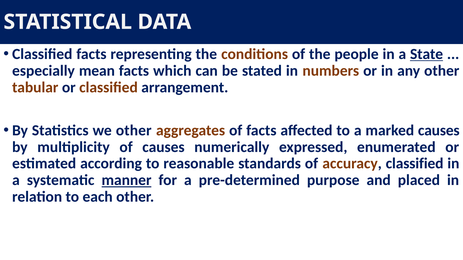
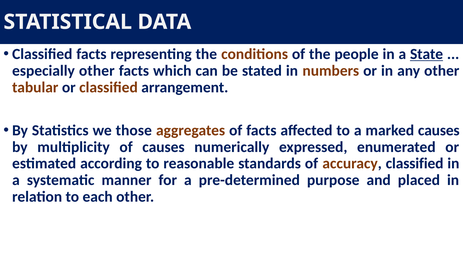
especially mean: mean -> other (97, 71)
we other: other -> those (134, 130)
manner underline: present -> none (126, 181)
